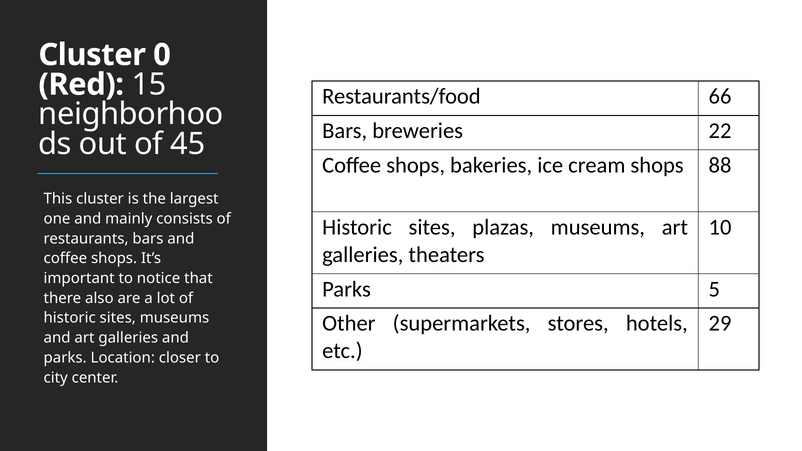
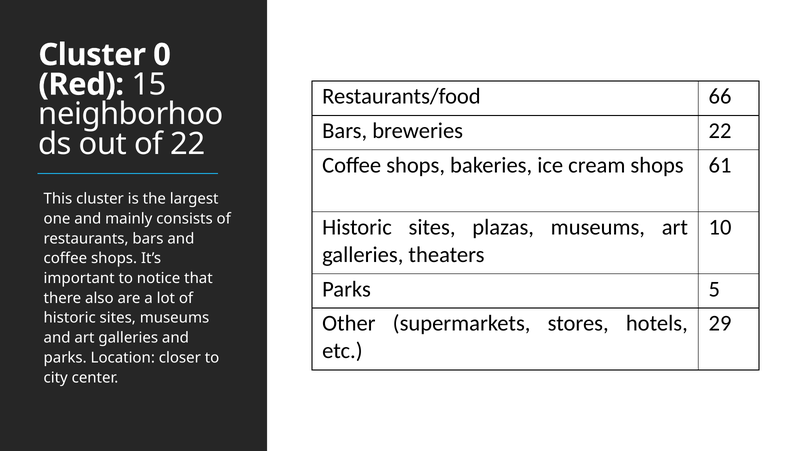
of 45: 45 -> 22 (188, 144)
88: 88 -> 61 (720, 165)
